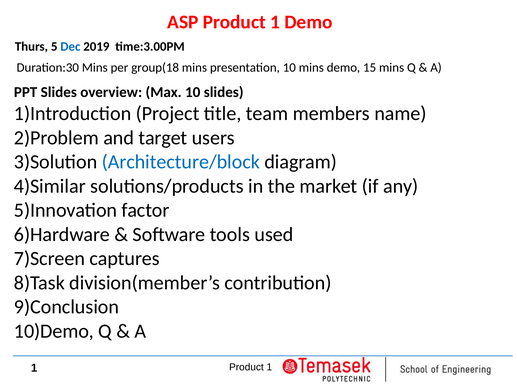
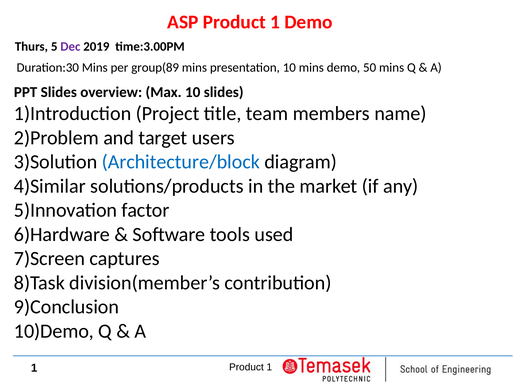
Dec colour: blue -> purple (70, 46)
group(18: group(18 -> group(89 (155, 67)
15: 15 -> 50 (370, 67)
